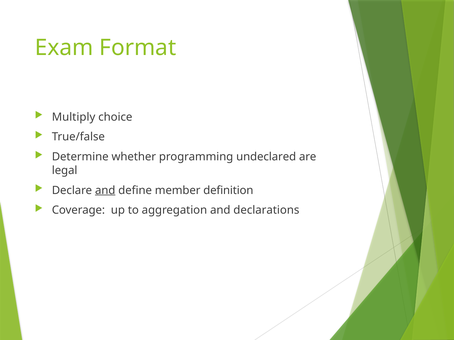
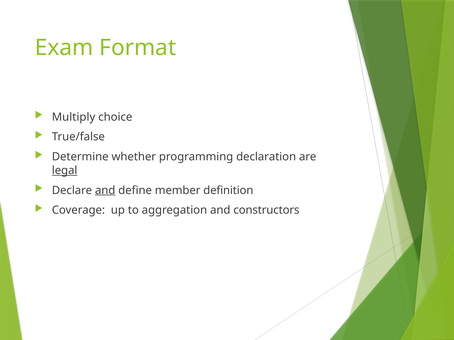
undeclared: undeclared -> declaration (266, 157)
legal underline: none -> present (65, 171)
declarations: declarations -> constructors (266, 210)
